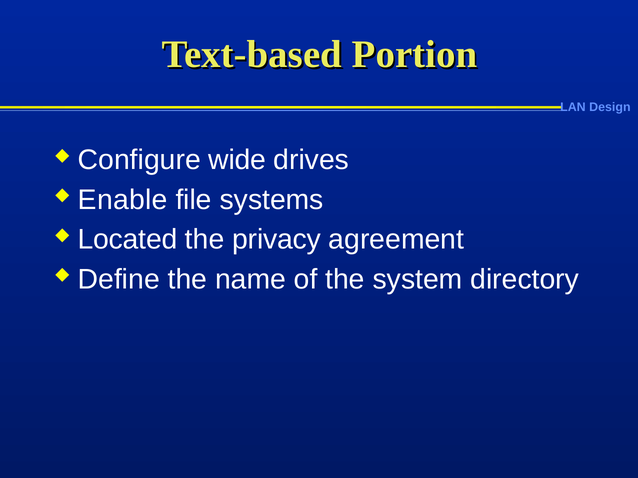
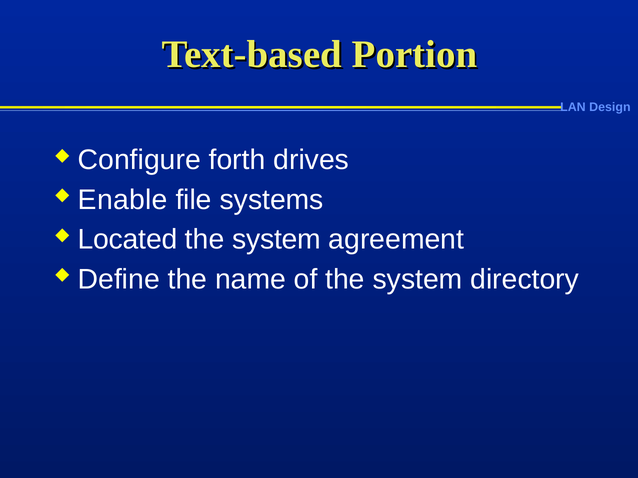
wide: wide -> forth (237, 160)
privacy: privacy -> system (277, 240)
